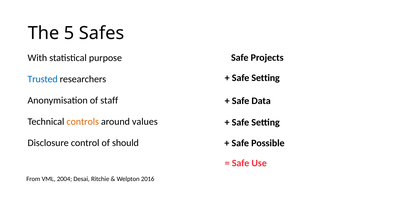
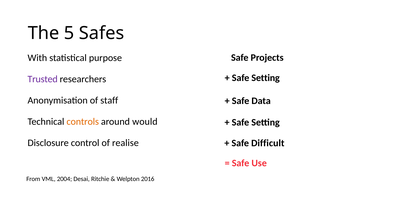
Trusted colour: blue -> purple (43, 79)
values: values -> would (145, 122)
should: should -> realise (125, 143)
Possible: Possible -> Difficult (268, 143)
